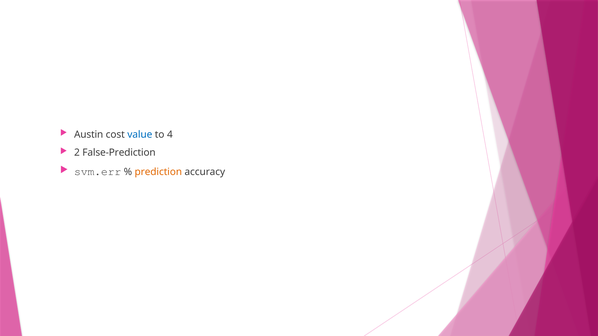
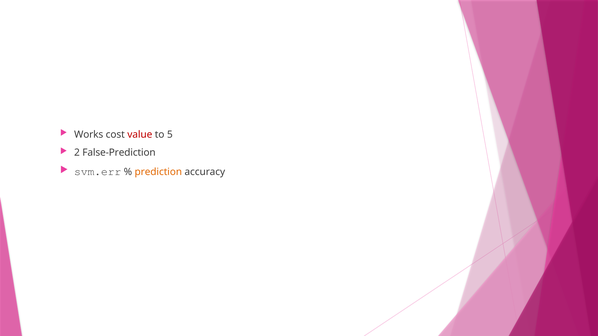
Austin: Austin -> Works (89, 135)
value colour: blue -> red (140, 135)
4: 4 -> 5 (170, 135)
